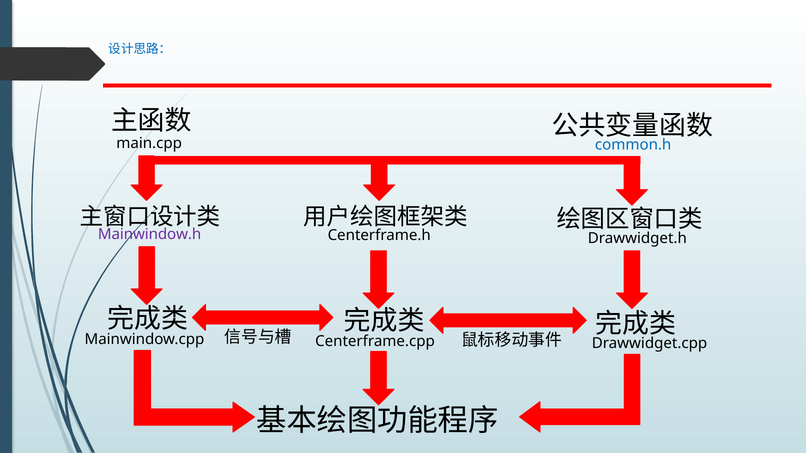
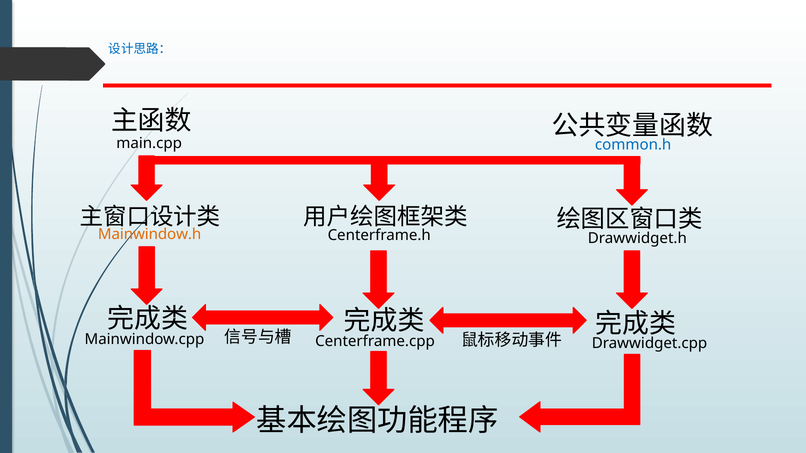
Mainwindow.h colour: purple -> orange (150, 234)
